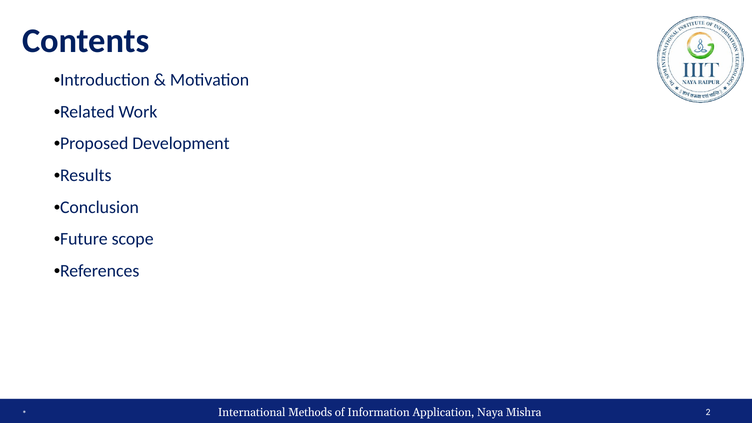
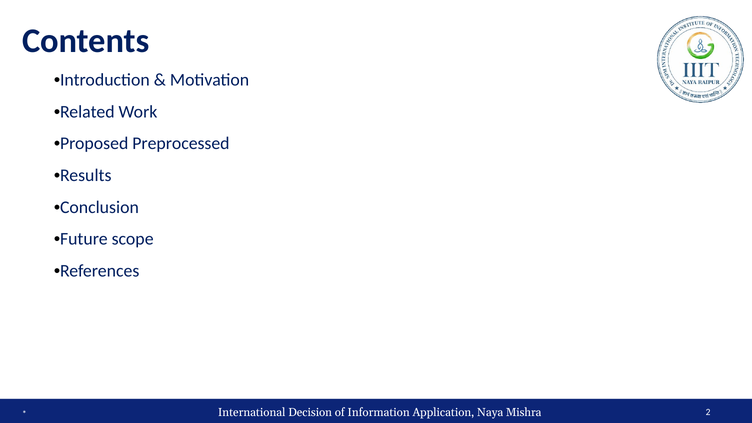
Development: Development -> Preprocessed (181, 144)
Methods: Methods -> Decision (310, 413)
